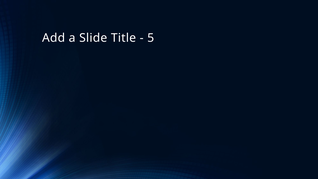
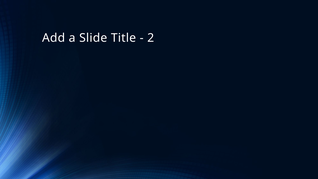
5: 5 -> 2 (151, 38)
